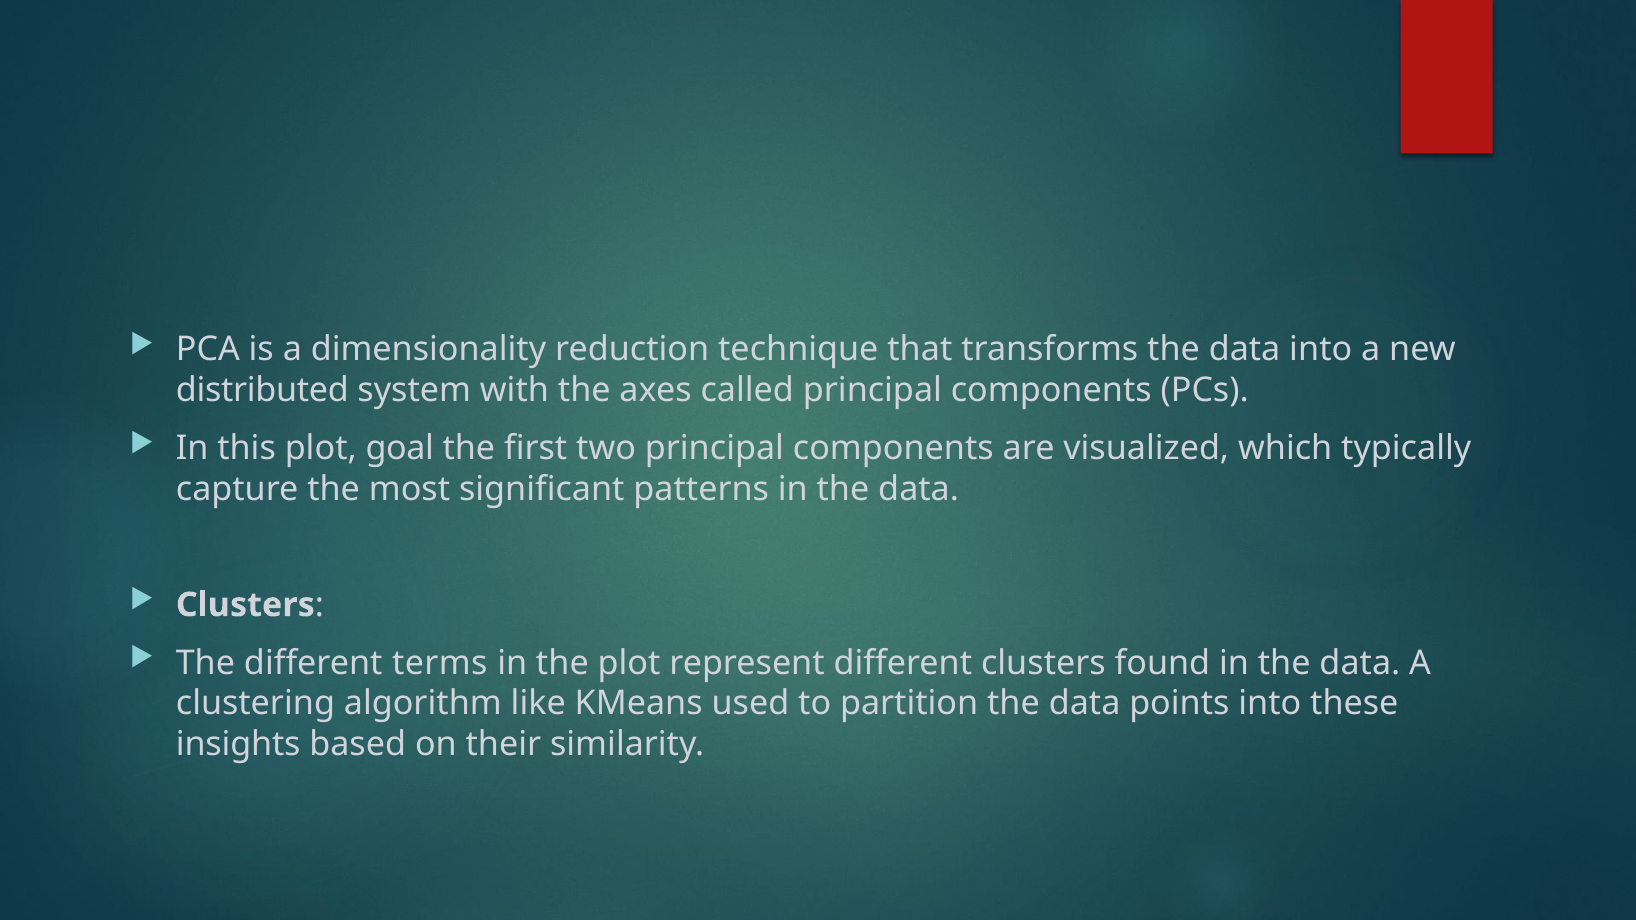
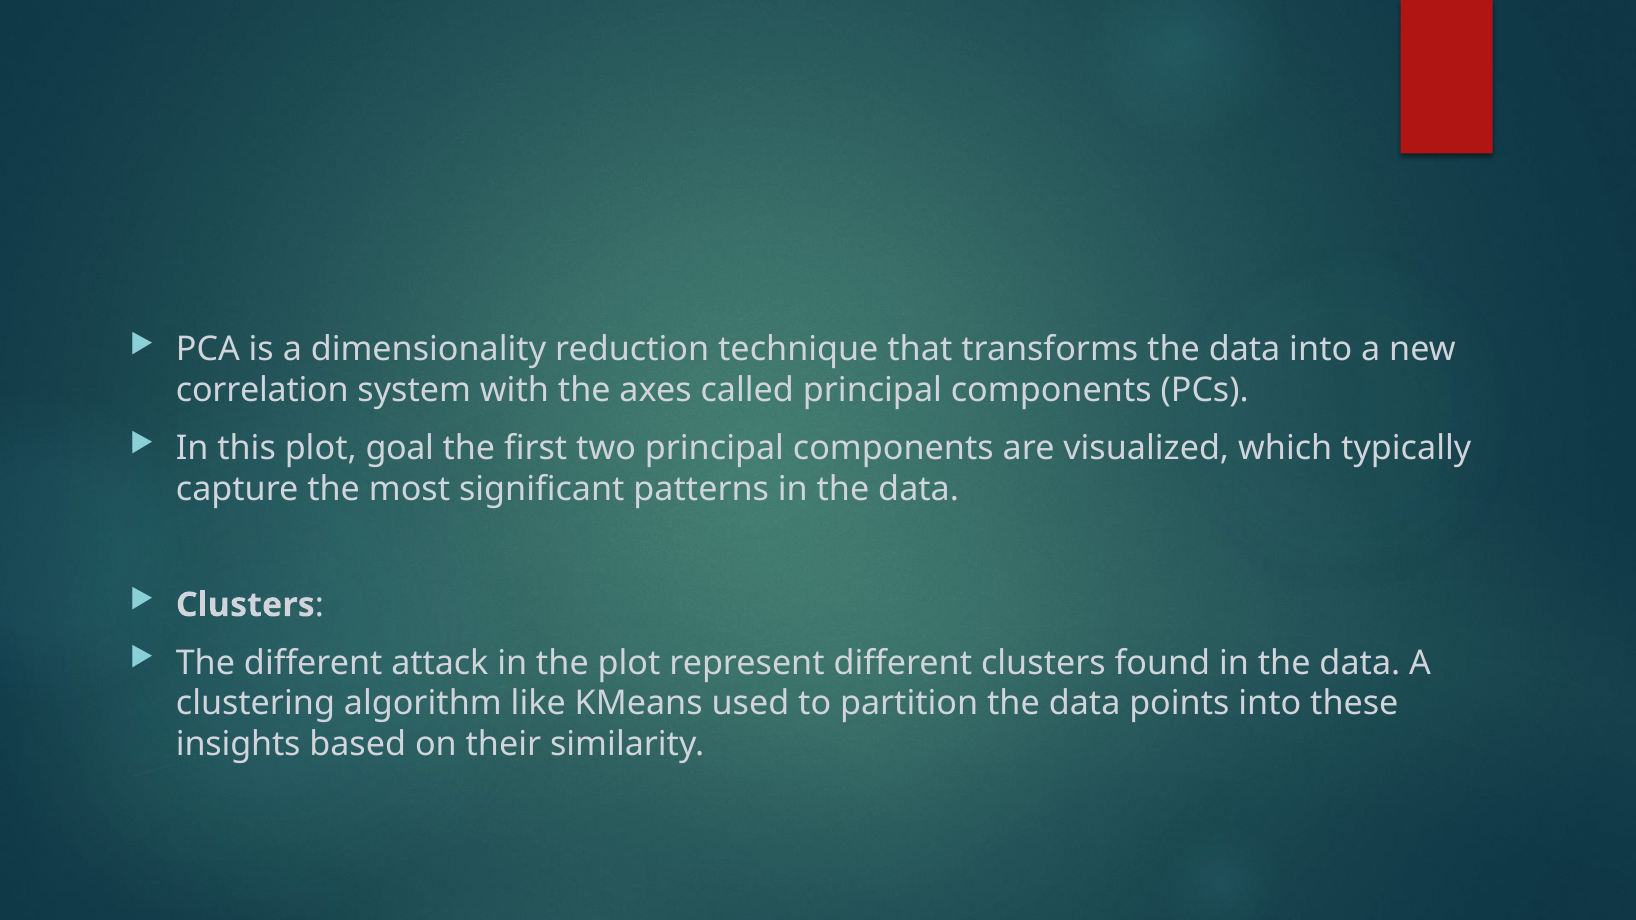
distributed: distributed -> correlation (262, 390)
terms: terms -> attack (440, 663)
